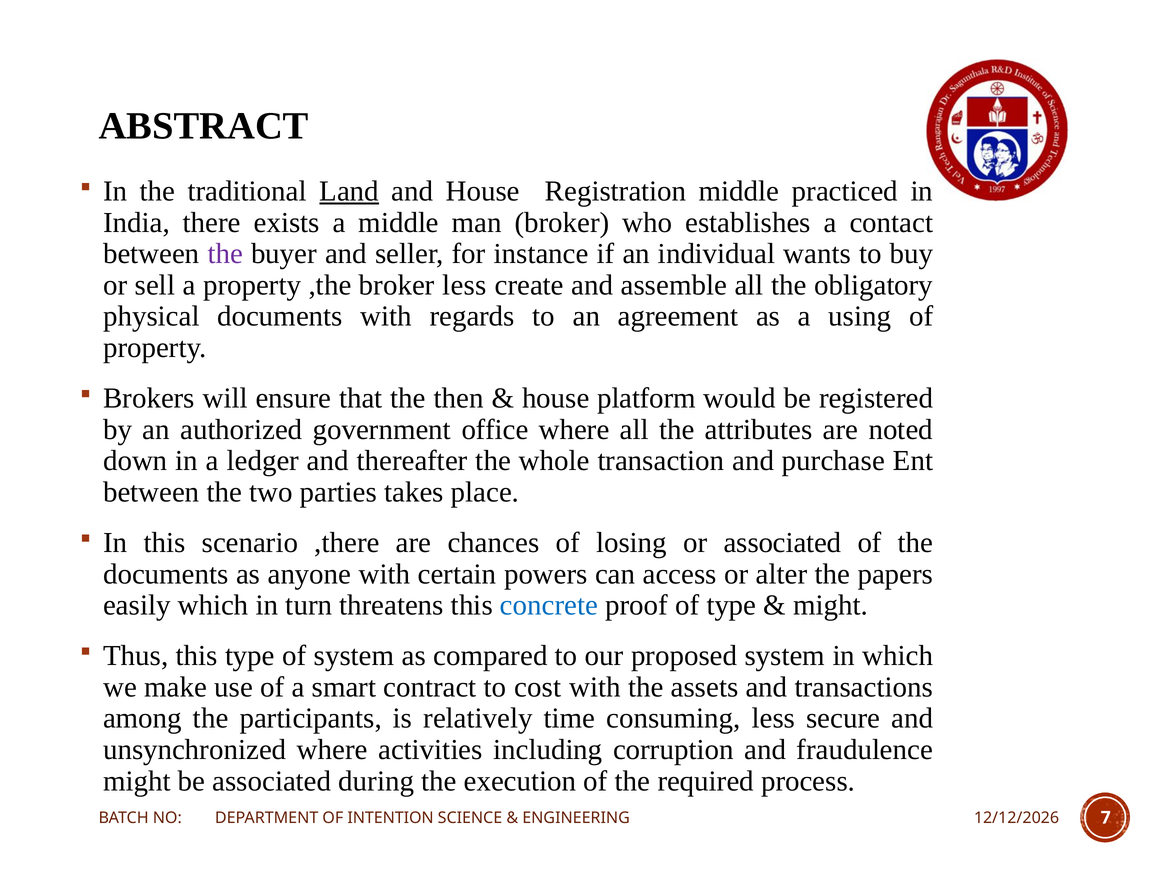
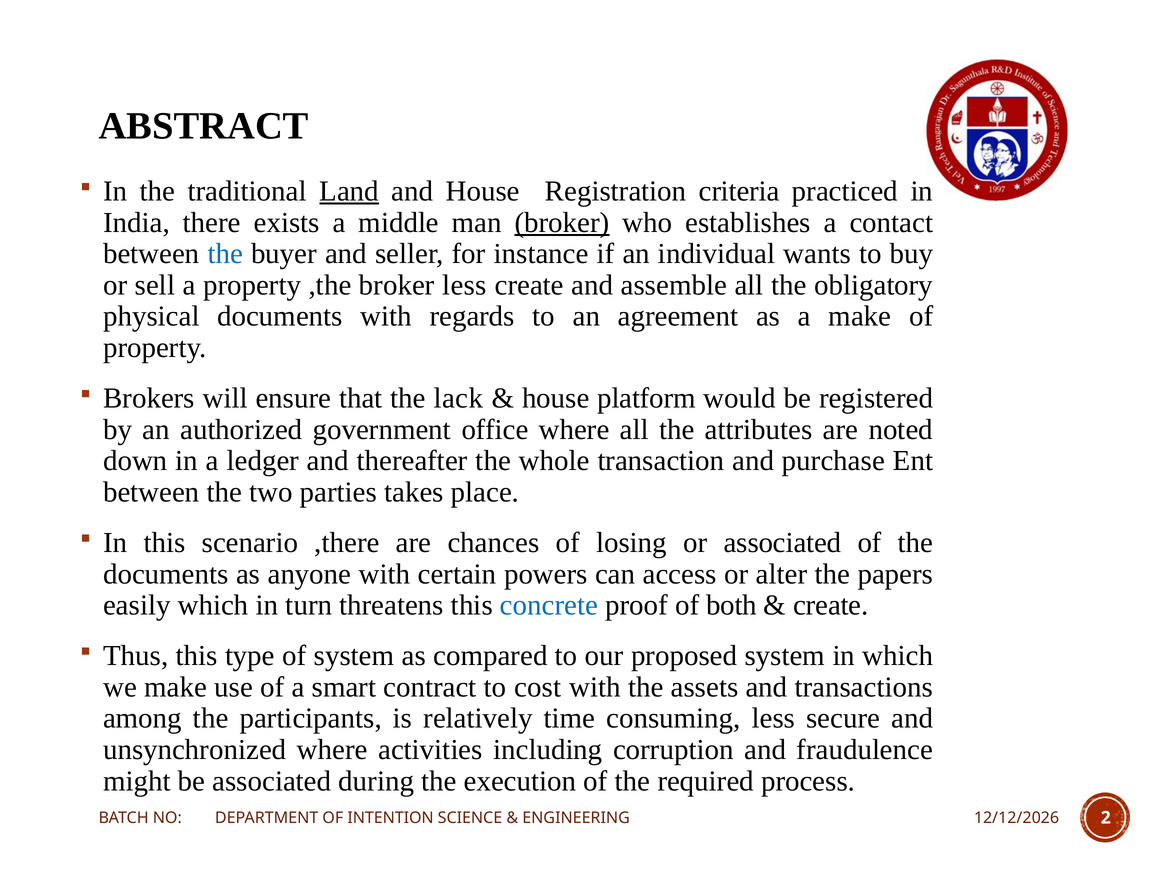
Registration middle: middle -> criteria (739, 191)
broker underline: none -> present (562, 223)
the colour: purple -> blue (225, 254)
a using: using -> make (860, 316)
then: then -> lack (458, 398)
of type: type -> both (732, 605)
might: might -> create (831, 605)
7: 7 -> 2 (1106, 818)
